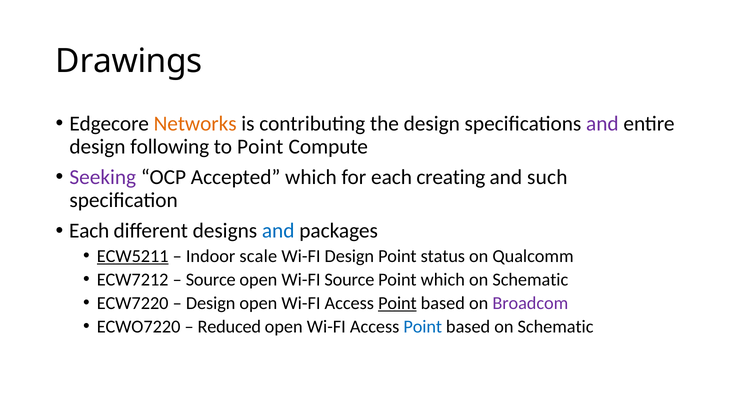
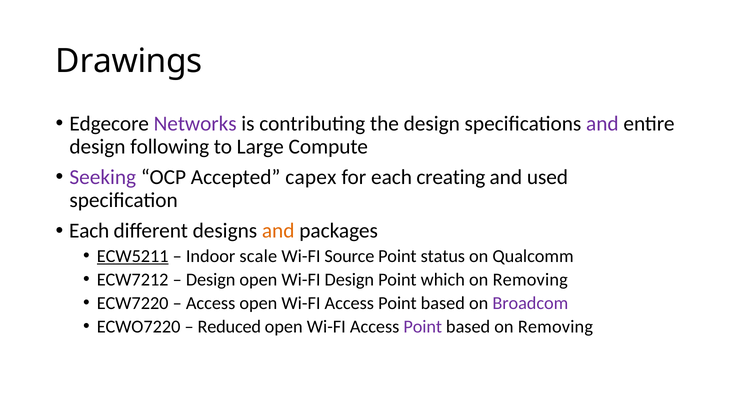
Networks colour: orange -> purple (195, 124)
to Point: Point -> Large (260, 147)
Accepted which: which -> capex (311, 177)
such: such -> used (547, 177)
and colour: blue -> orange (278, 231)
Wi-FI Design: Design -> Source (349, 256)
Source: Source -> Design (211, 280)
Wi-FI Source: Source -> Design (349, 280)
Schematic: Schematic -> Removing (530, 280)
Design: Design -> Access (211, 303)
Point underline: present -> none (397, 303)
Point colour: blue -> purple (423, 327)
based on Schematic: Schematic -> Removing (555, 327)
